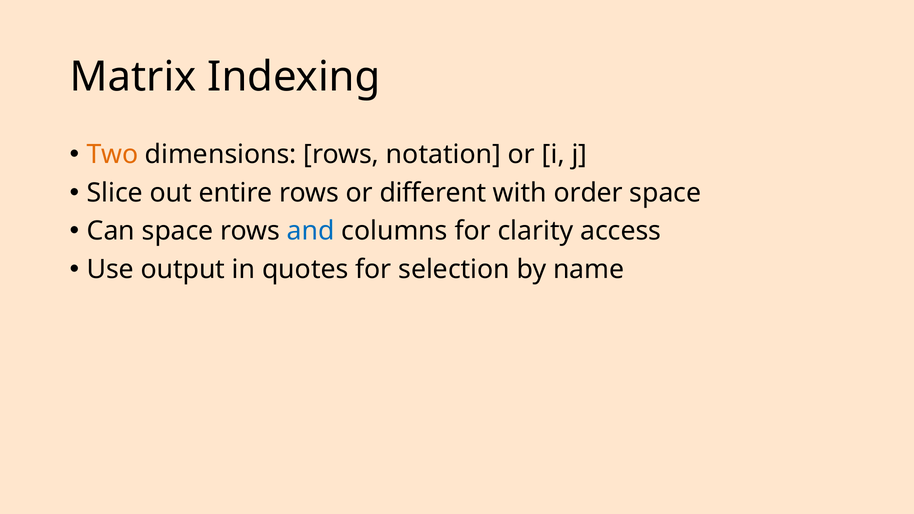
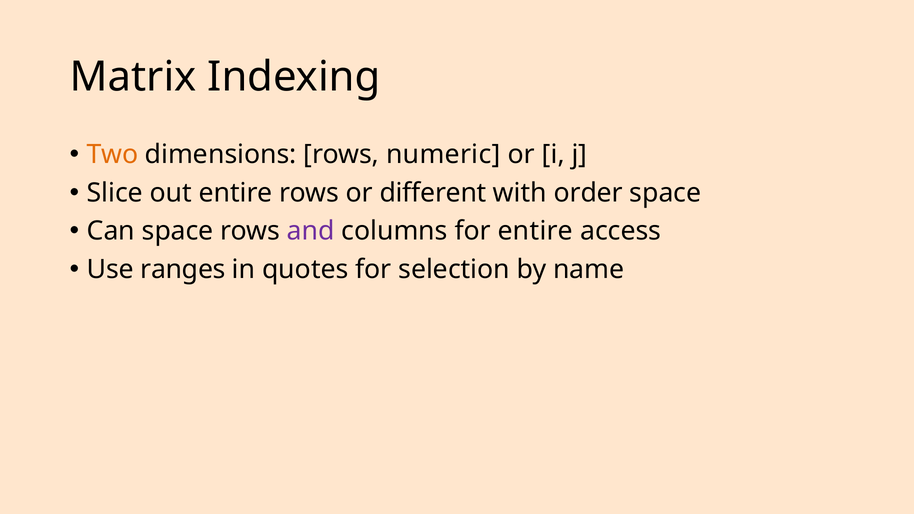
notation: notation -> numeric (443, 155)
and colour: blue -> purple (311, 231)
for clarity: clarity -> entire (535, 231)
output: output -> ranges (183, 270)
